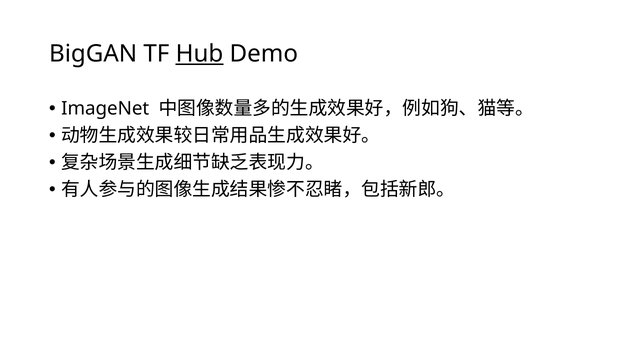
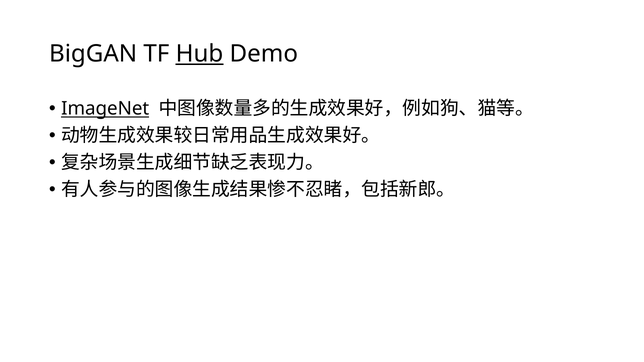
ImageNet underline: none -> present (105, 109)
